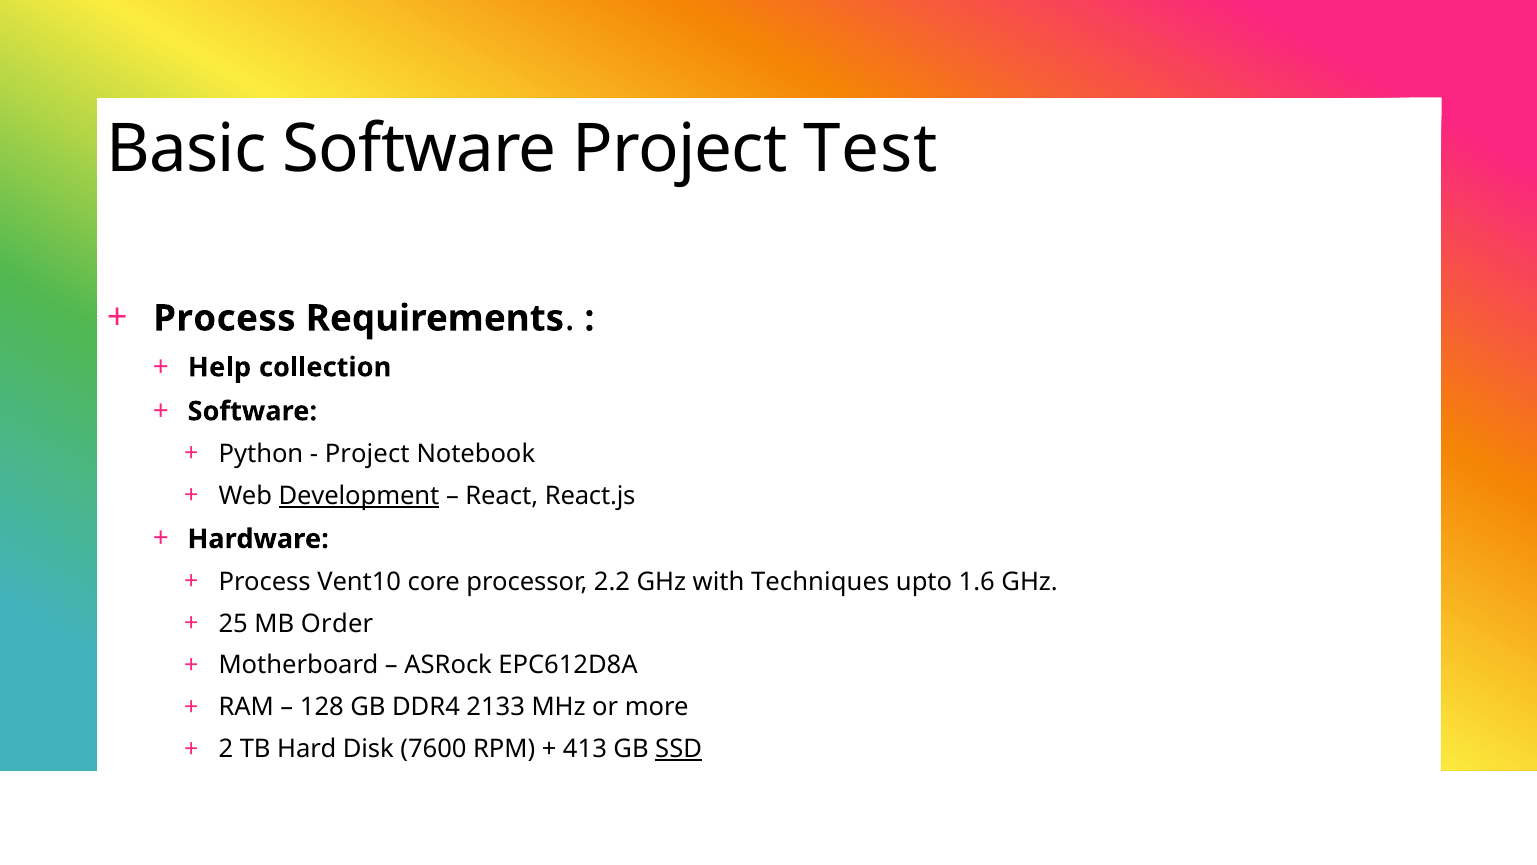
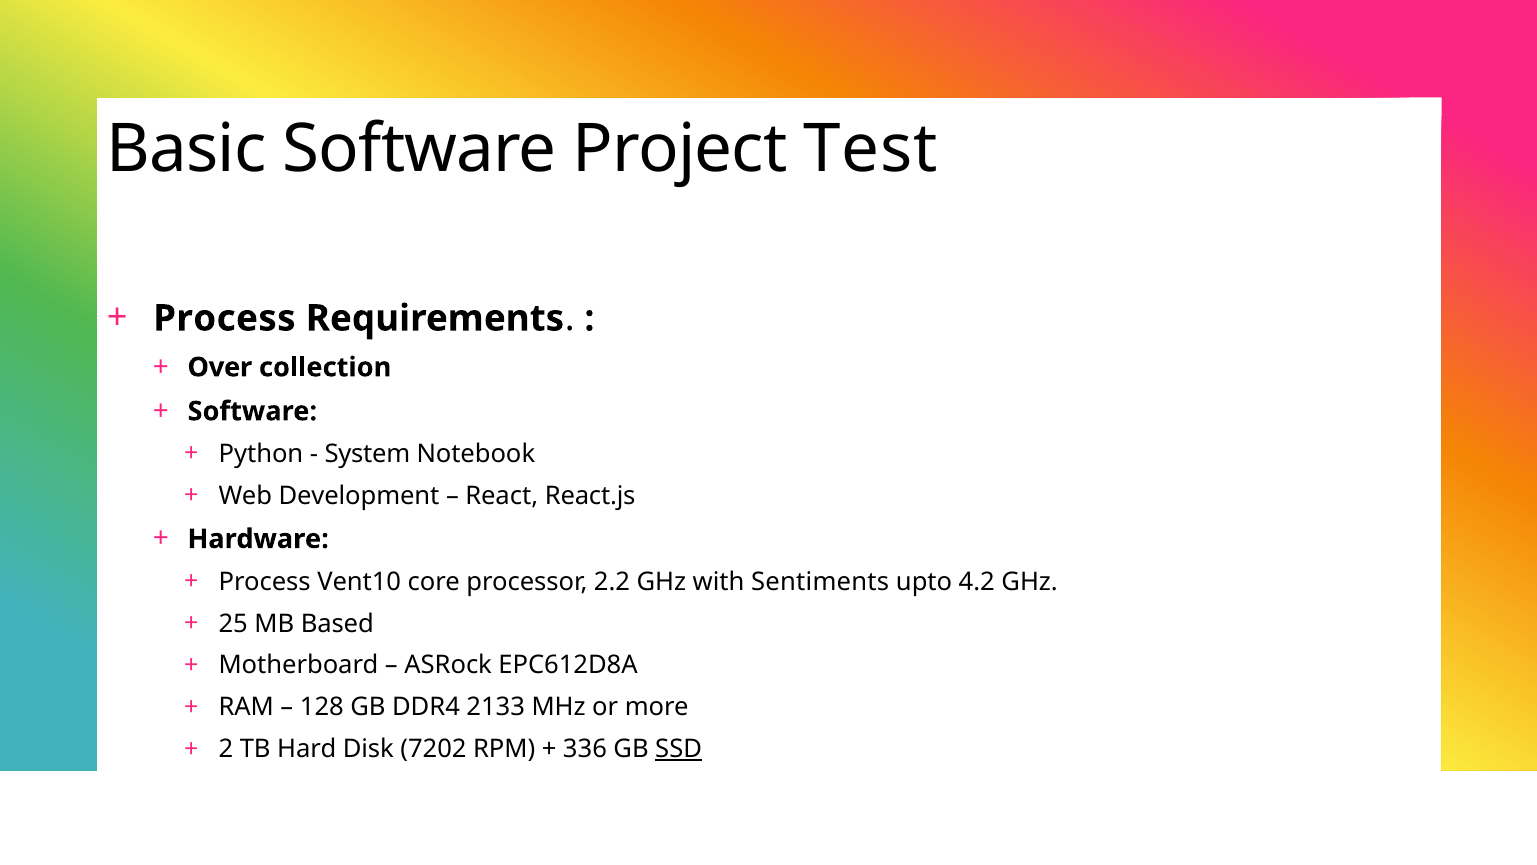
Help: Help -> Over (220, 367)
Project: Project -> System (367, 454)
Development underline: present -> none (359, 496)
Techniques: Techniques -> Sentiments (820, 581)
1.6: 1.6 -> 4.2 (977, 581)
Order: Order -> Based (337, 623)
7600: 7600 -> 7202 (434, 749)
413: 413 -> 336 (585, 749)
